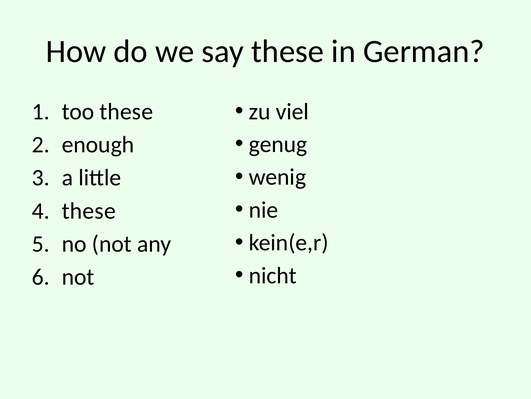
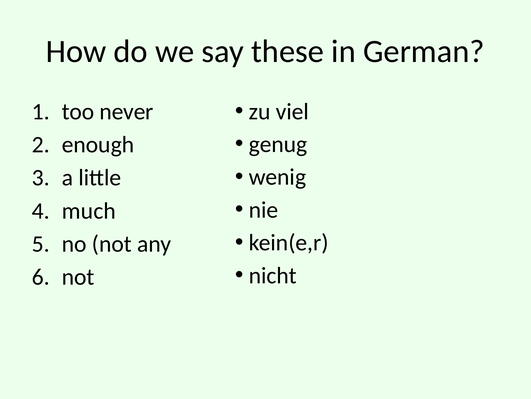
too these: these -> never (127, 111)
these: these -> much (89, 211)
